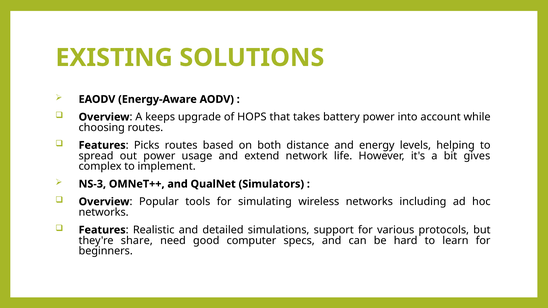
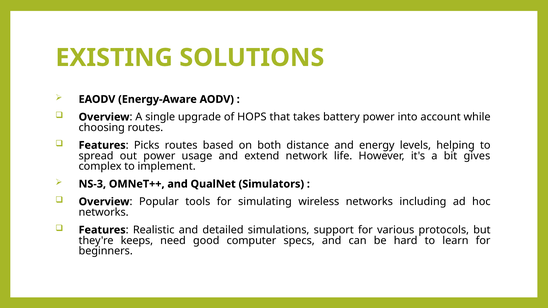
keeps: keeps -> single (160, 117)
share: share -> keeps (137, 241)
